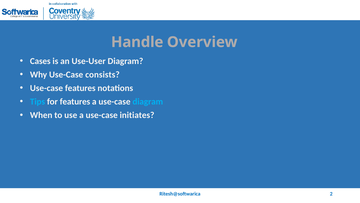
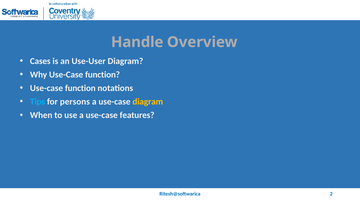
Why Use-Case consists: consists -> function (103, 74)
features: features -> function (80, 88)
for features: features -> persons (75, 101)
diagram colour: light blue -> yellow (148, 101)
initiates: initiates -> features (137, 115)
